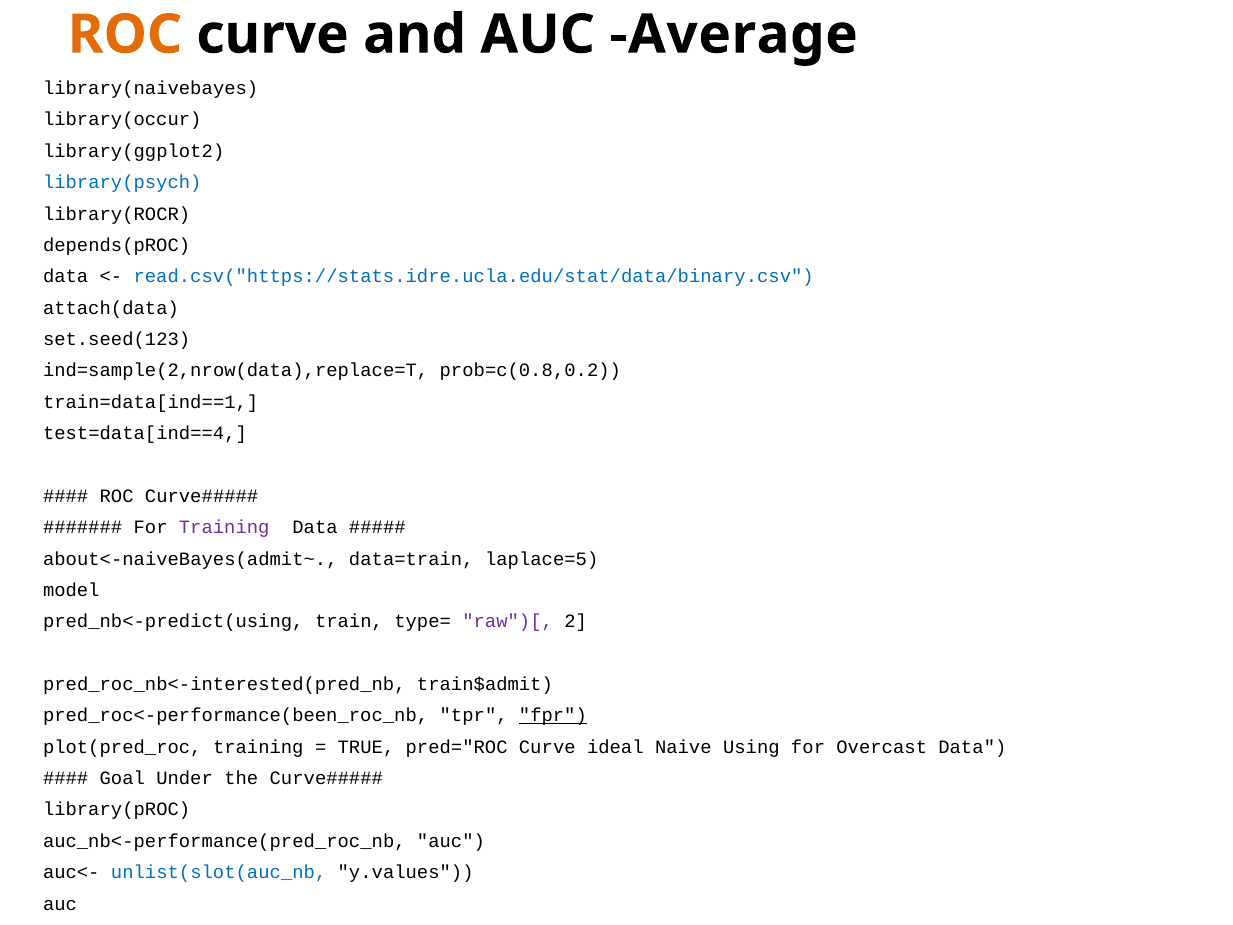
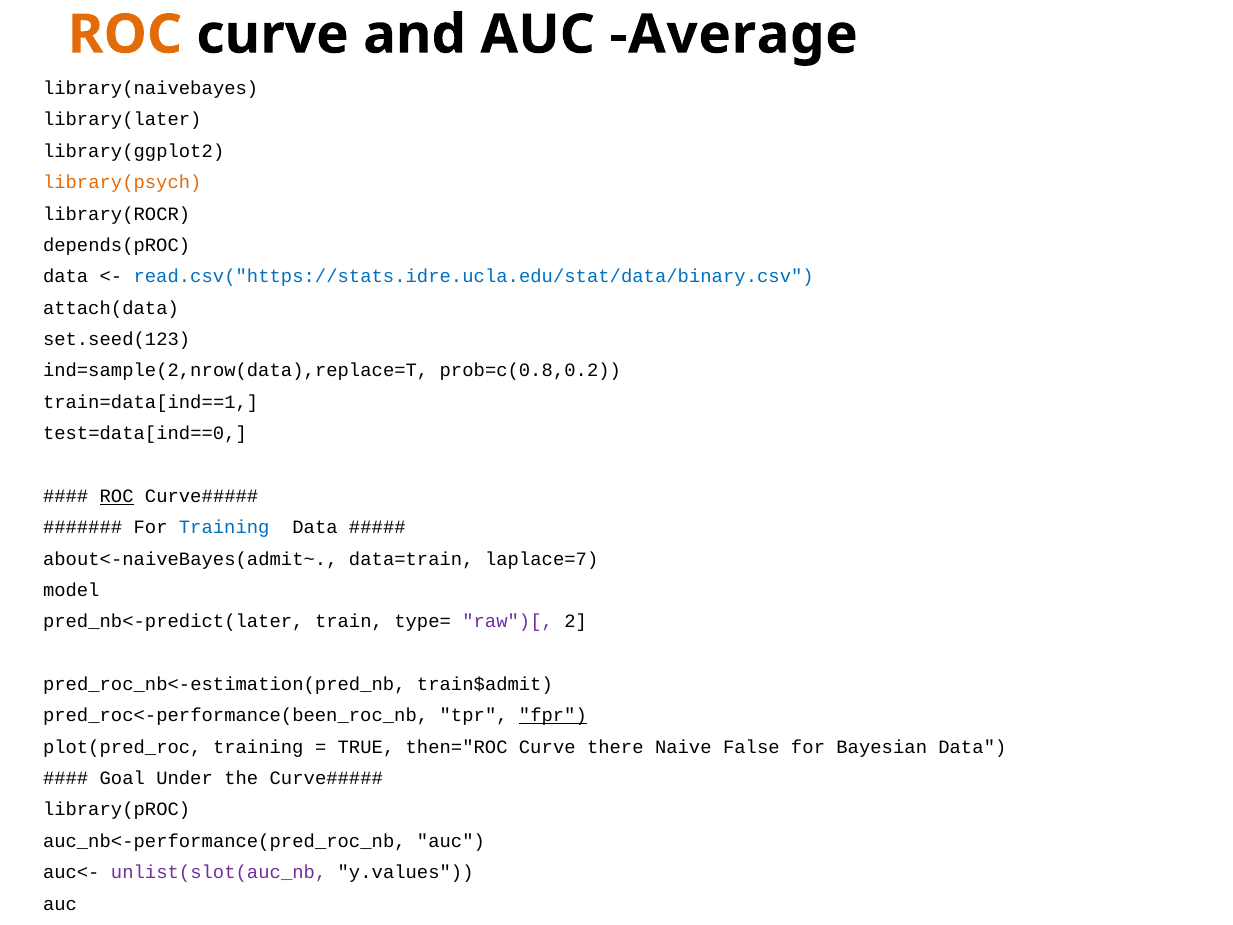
library(occur: library(occur -> library(later (122, 120)
library(psych colour: blue -> orange (122, 182)
test=data[ind==4: test=data[ind==4 -> test=data[ind==0 (145, 433)
ROC underline: none -> present (117, 496)
Training colour: purple -> blue (224, 527)
laplace=5: laplace=5 -> laplace=7 (542, 559)
pred_nb<-predict(using: pred_nb<-predict(using -> pred_nb<-predict(later (173, 621)
pred_roc_nb<-interested(pred_nb: pred_roc_nb<-interested(pred_nb -> pred_roc_nb<-estimation(pred_nb (224, 684)
pred="ROC: pred="ROC -> then="ROC (457, 747)
ideal: ideal -> there (615, 747)
Using: Using -> False (751, 747)
Overcast: Overcast -> Bayesian (882, 747)
unlist(slot(auc_nb colour: blue -> purple (219, 872)
